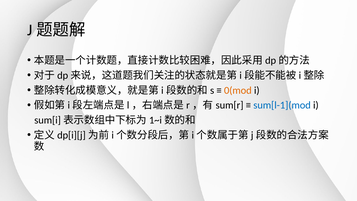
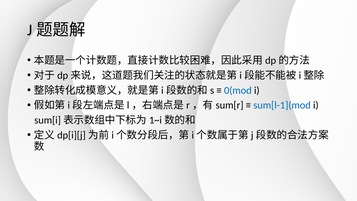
0(mod colour: orange -> blue (238, 90)
